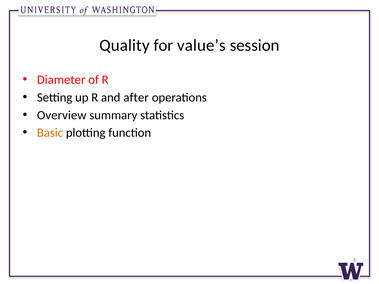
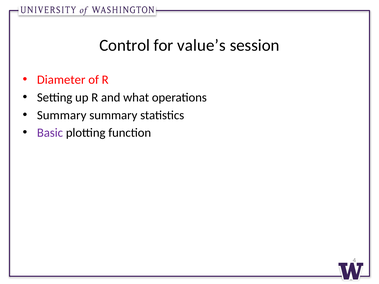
Quality: Quality -> Control (125, 45)
after: after -> what (136, 98)
Overview: Overview -> Summary (62, 115)
Basic colour: orange -> purple (50, 133)
